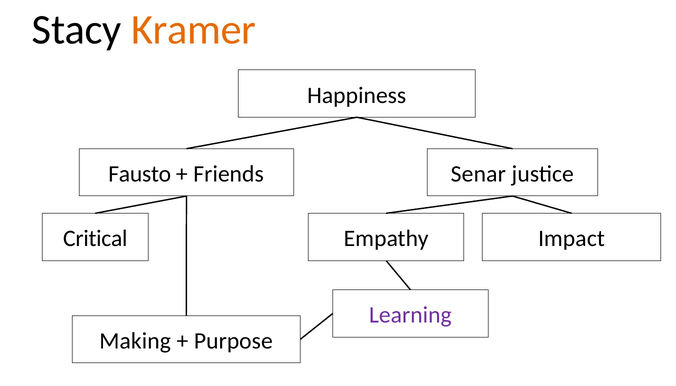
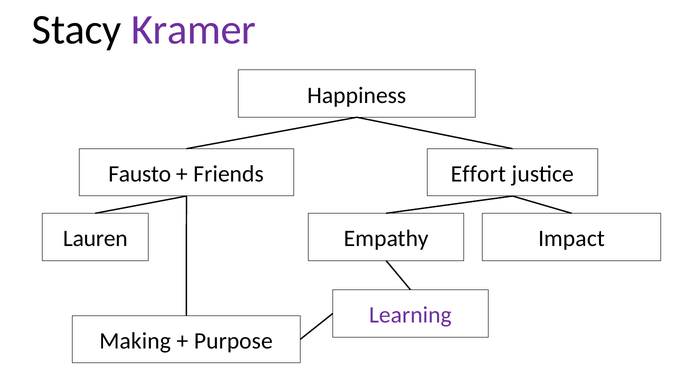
Kramer colour: orange -> purple (194, 30)
Senar: Senar -> Effort (478, 174)
Critical: Critical -> Lauren (95, 239)
